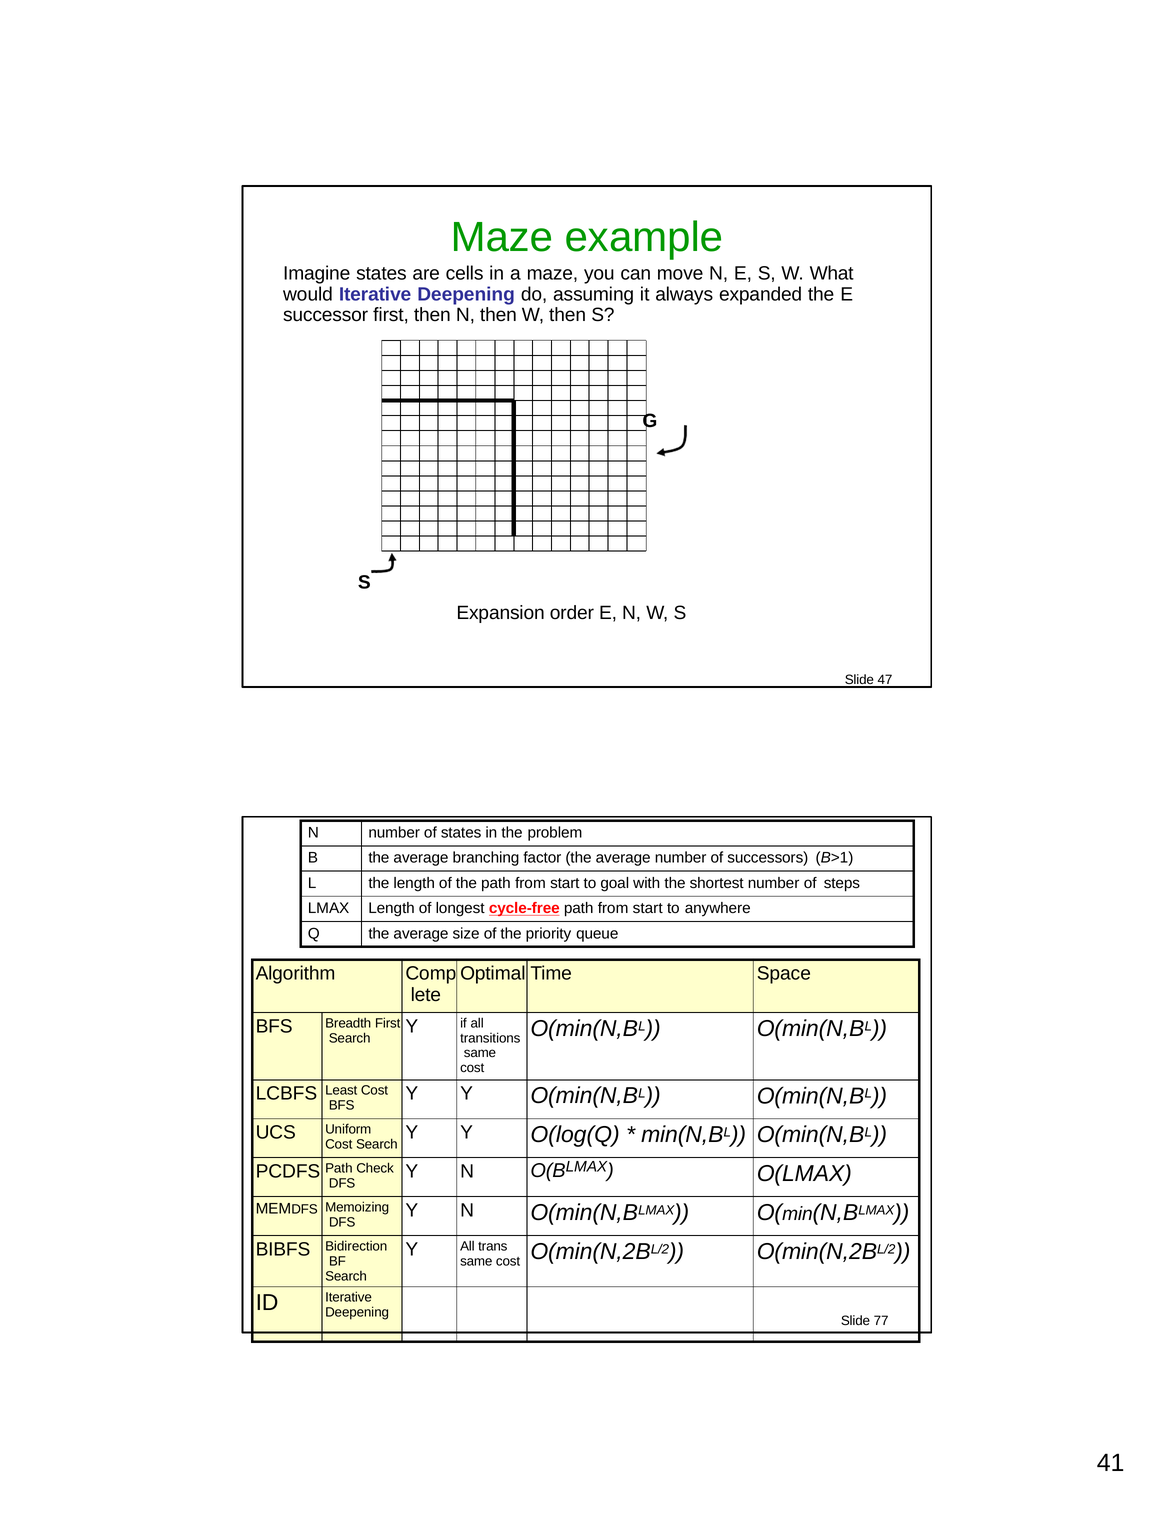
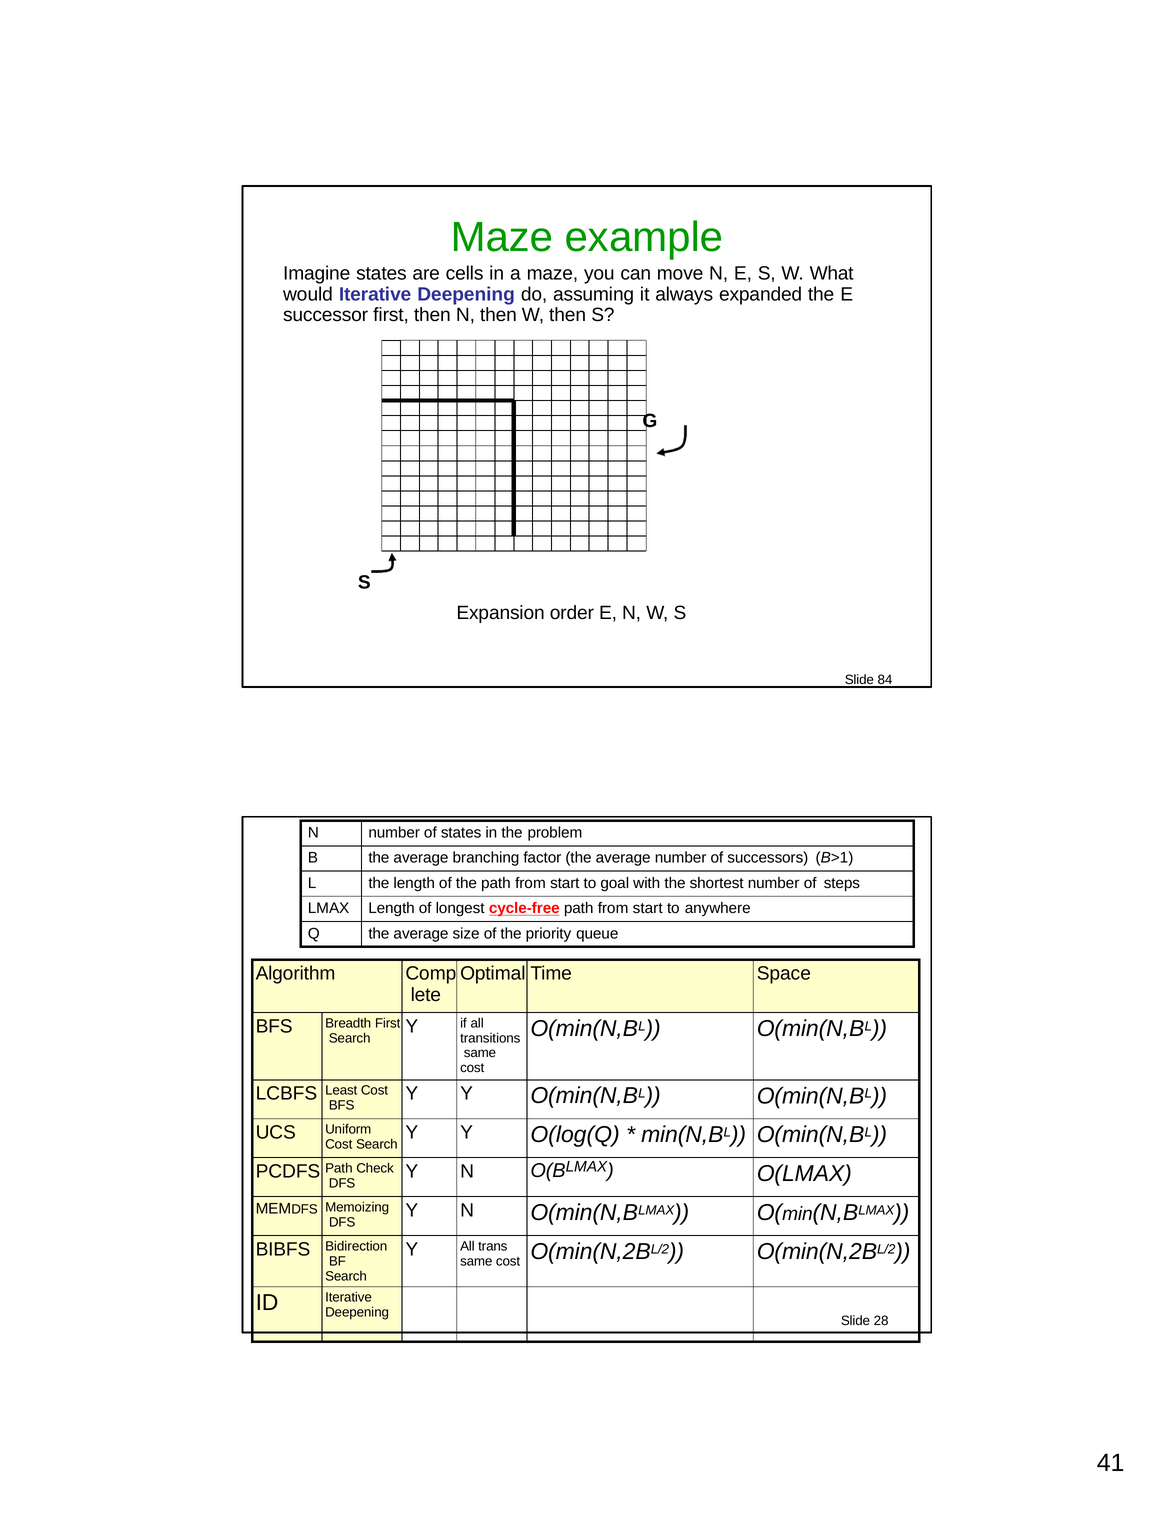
47: 47 -> 84 (885, 680)
77: 77 -> 28 (881, 1321)
